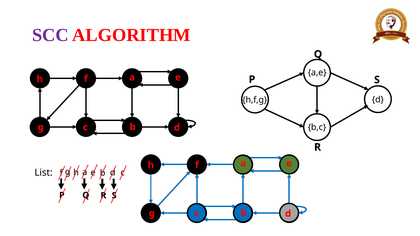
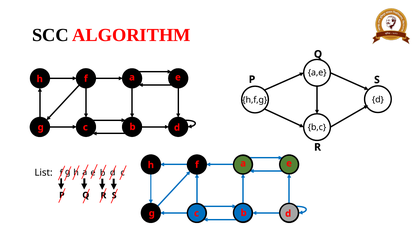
SCC colour: purple -> black (50, 35)
